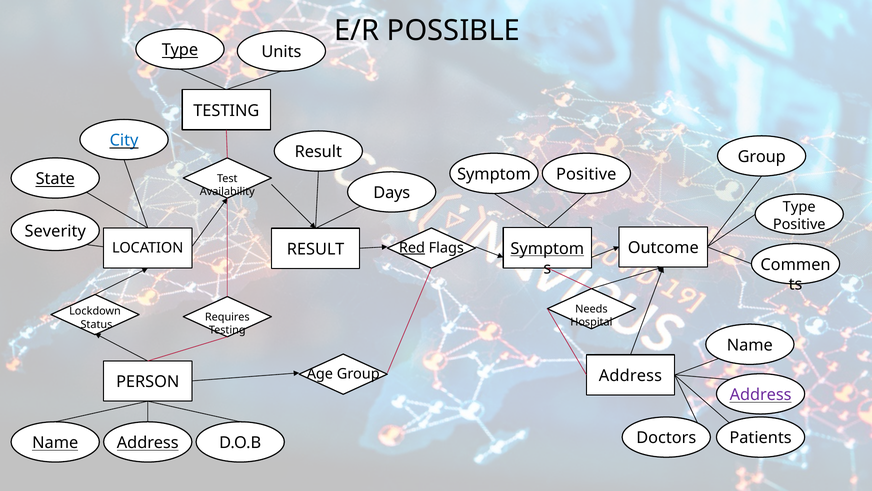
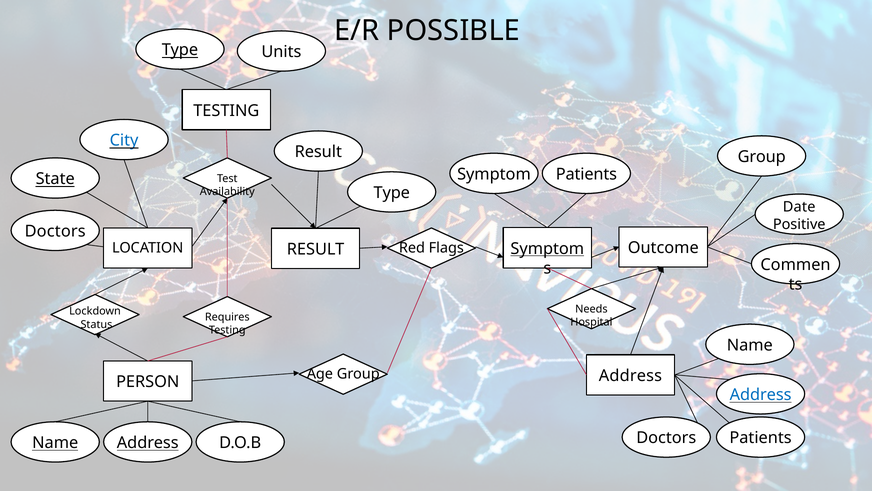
Symptom Positive: Positive -> Patients (586, 174)
Days: Days -> Type (392, 193)
Type: Type -> Date (799, 207)
Severity: Severity -> Doctors (55, 231)
Red underline: present -> none (412, 248)
Address colour: purple -> blue (761, 394)
